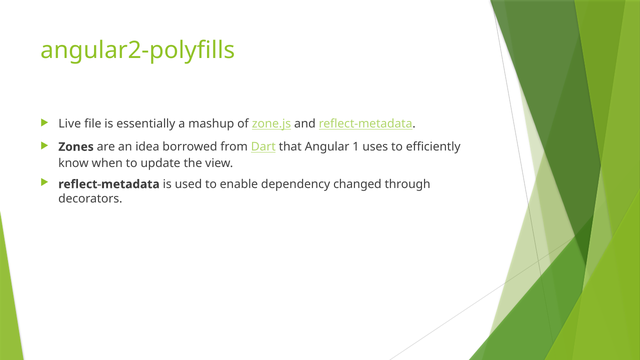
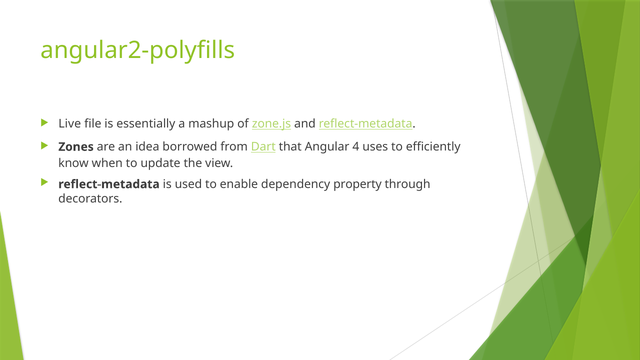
1: 1 -> 4 (356, 147)
changed: changed -> property (357, 184)
